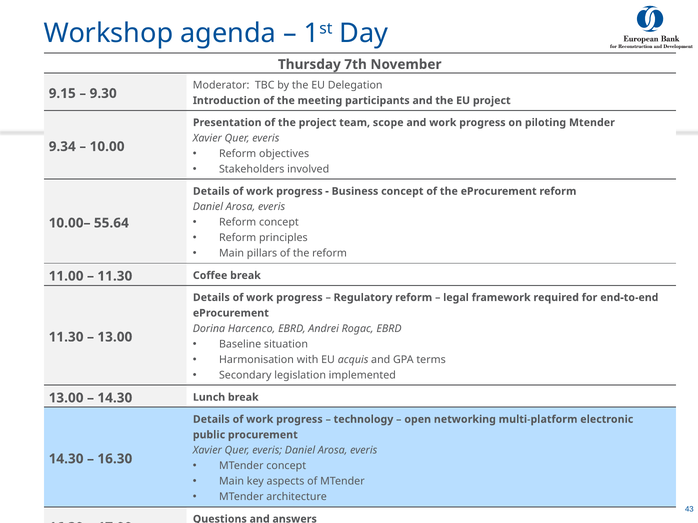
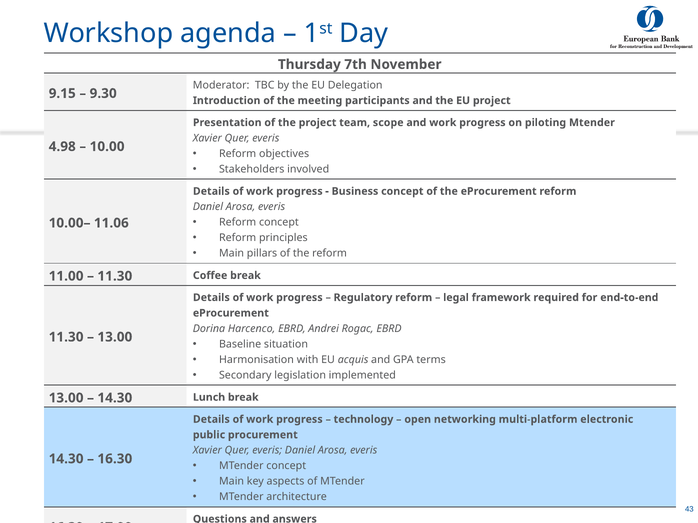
9.34: 9.34 -> 4.98 (62, 147)
55.64: 55.64 -> 11.06 (111, 223)
